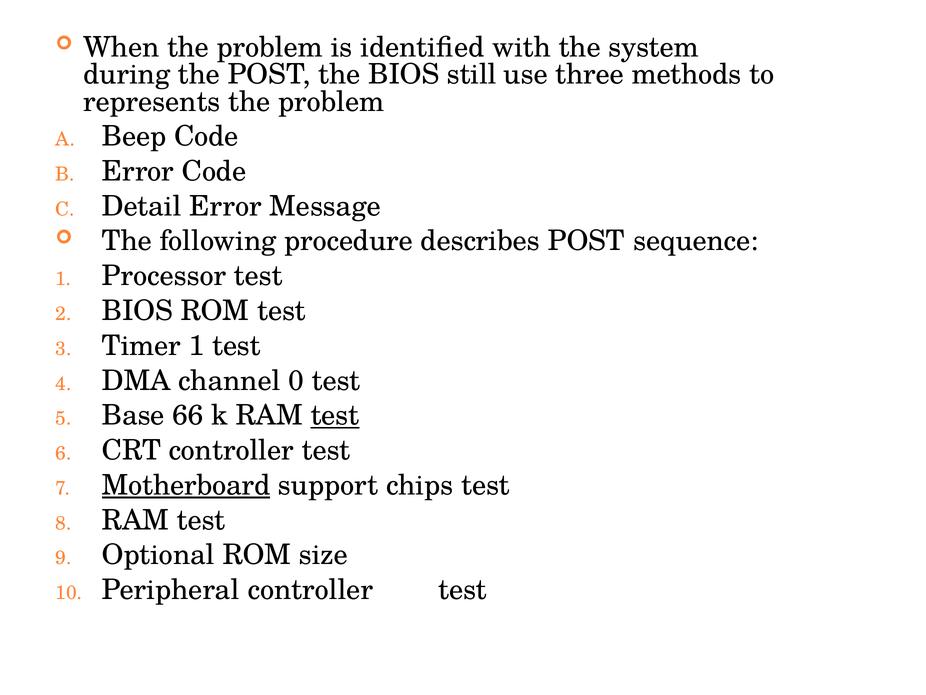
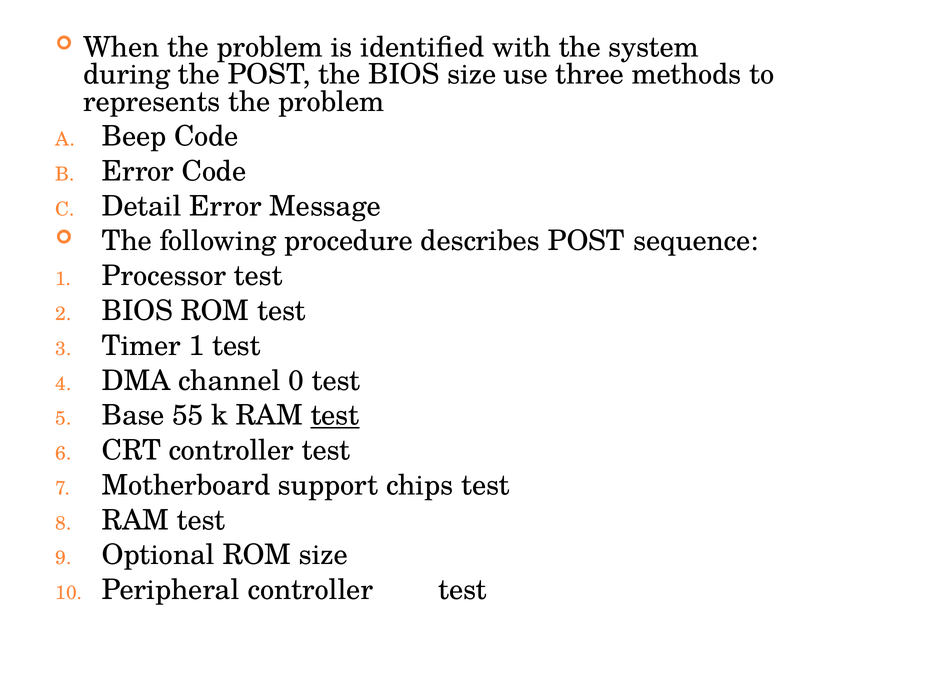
BIOS still: still -> size (472, 74)
66: 66 -> 55 (188, 415)
Motherboard underline: present -> none (186, 485)
